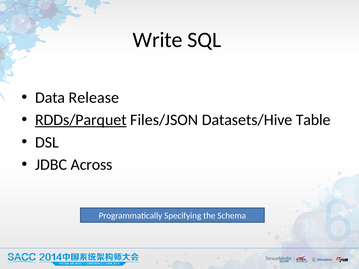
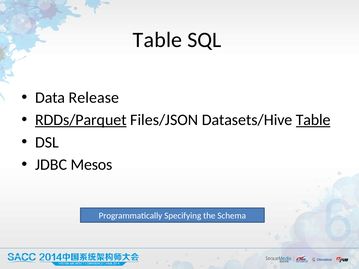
Write: Write -> Table (157, 40)
Table underline: none -> present (313, 120)
Across: Across -> Mesos (92, 165)
